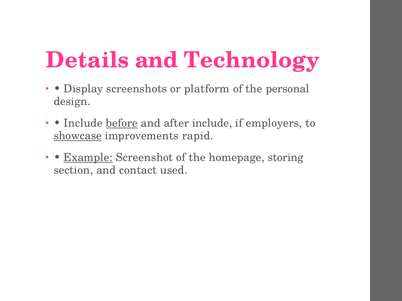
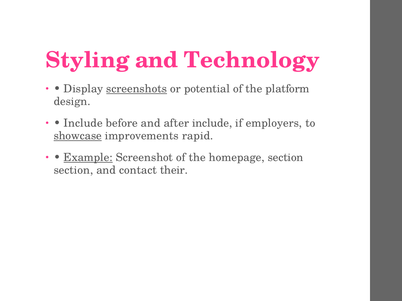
Details: Details -> Styling (88, 60)
screenshots underline: none -> present (137, 89)
platform: platform -> potential (207, 89)
personal: personal -> platform (288, 89)
before underline: present -> none (122, 123)
homepage storing: storing -> section (286, 158)
used: used -> their (174, 171)
